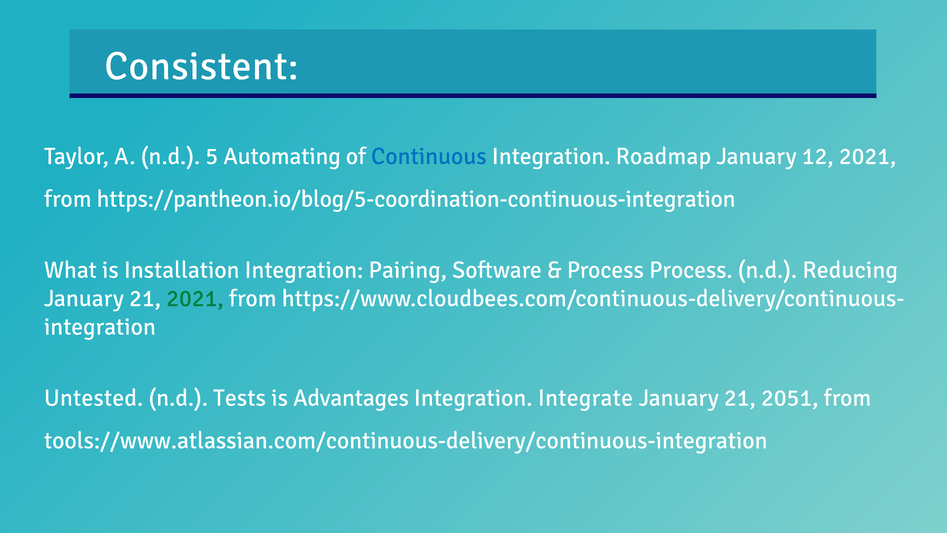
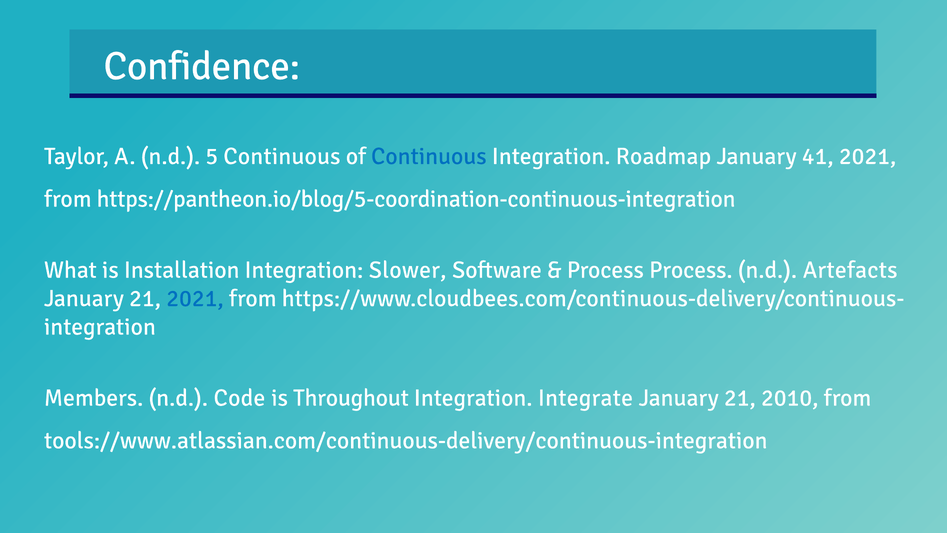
Consistent: Consistent -> Confidence (202, 66)
5 Automating: Automating -> Continuous (282, 156)
12: 12 -> 41 (818, 156)
Pairing: Pairing -> Slower (408, 270)
Reducing: Reducing -> Artefacts (850, 270)
2021 colour: green -> blue (195, 298)
Untested: Untested -> Members (94, 398)
Tests: Tests -> Code (239, 398)
Advantages: Advantages -> Throughout (351, 398)
2051: 2051 -> 2010 (790, 398)
